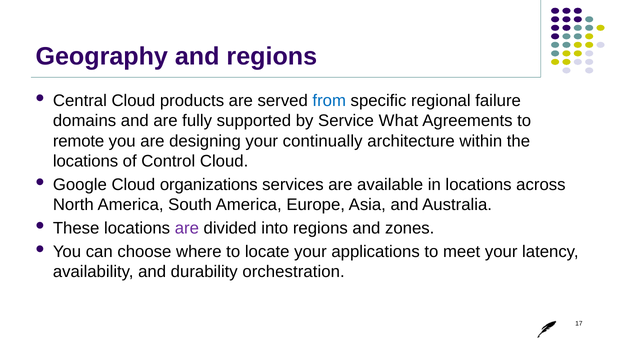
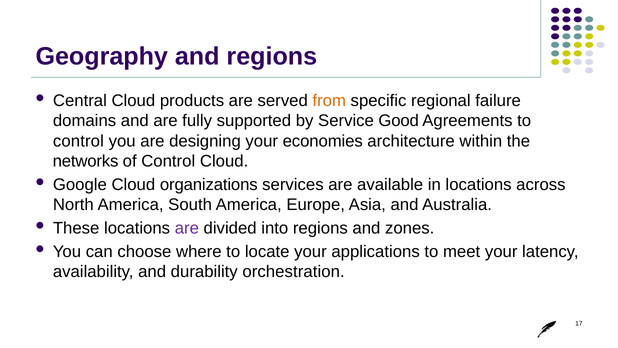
from colour: blue -> orange (329, 101)
What: What -> Good (399, 121)
remote: remote -> control (78, 141)
continually: continually -> economies (323, 141)
locations: locations -> networks (86, 161)
